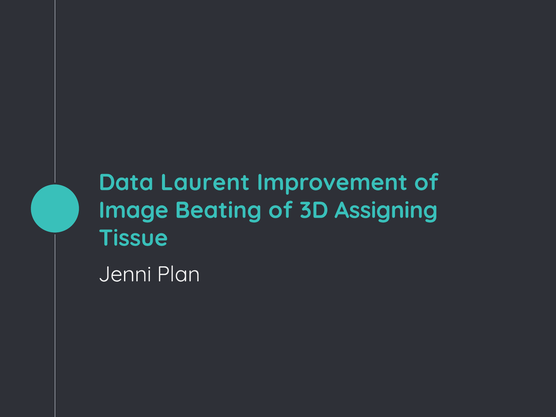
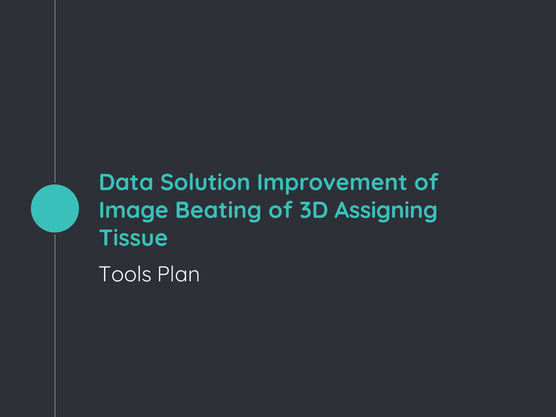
Laurent: Laurent -> Solution (205, 182)
Jenni: Jenni -> Tools (125, 274)
